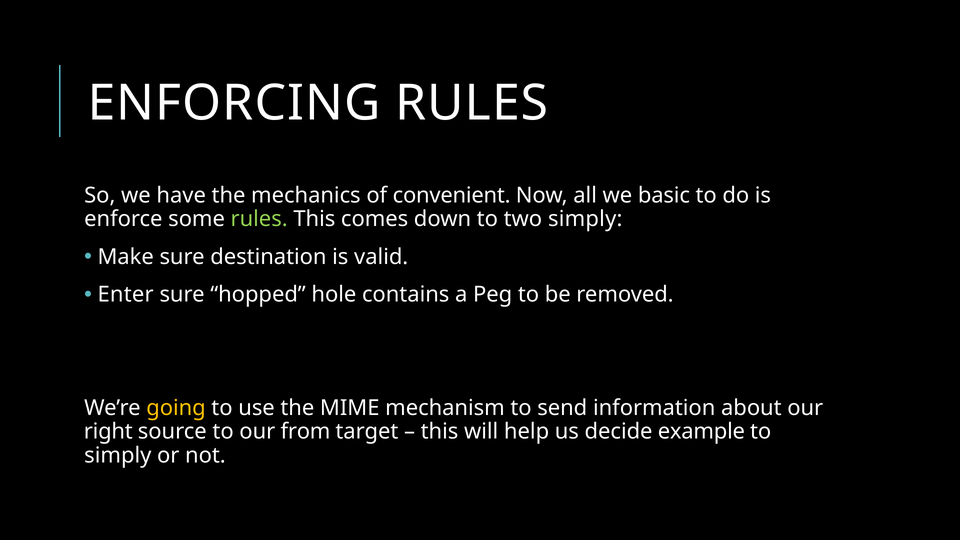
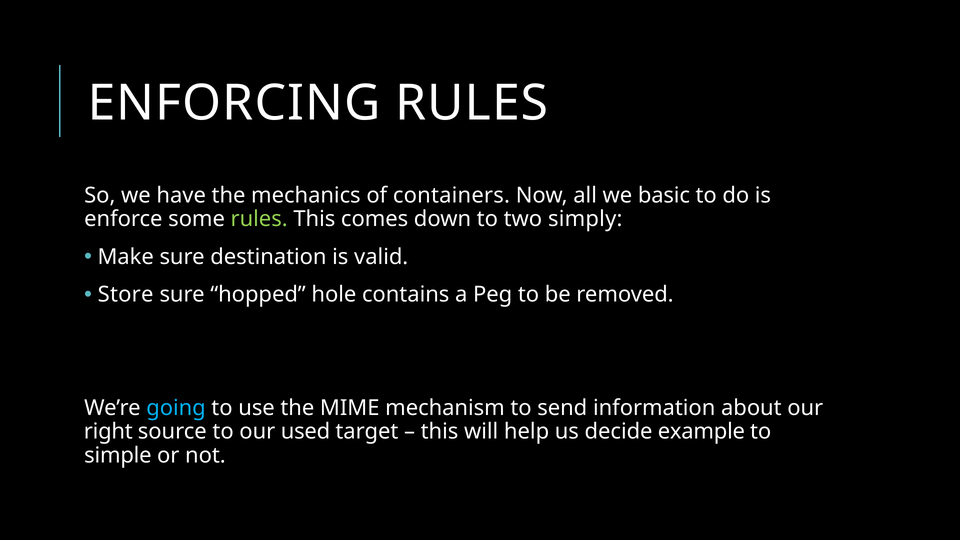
convenient: convenient -> containers (451, 195)
Enter: Enter -> Store (126, 295)
going colour: yellow -> light blue (176, 408)
from: from -> used (305, 432)
simply: simply -> simple (118, 455)
